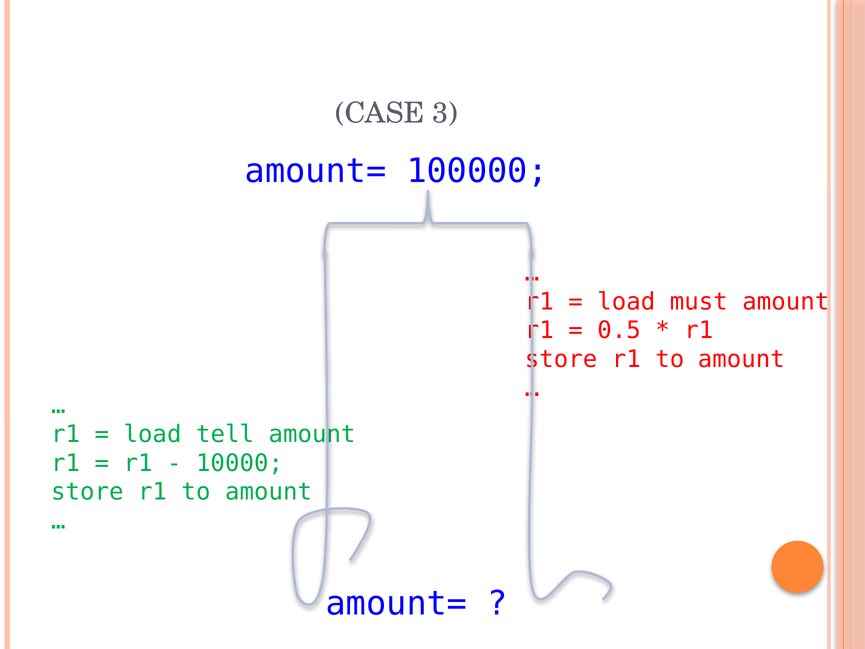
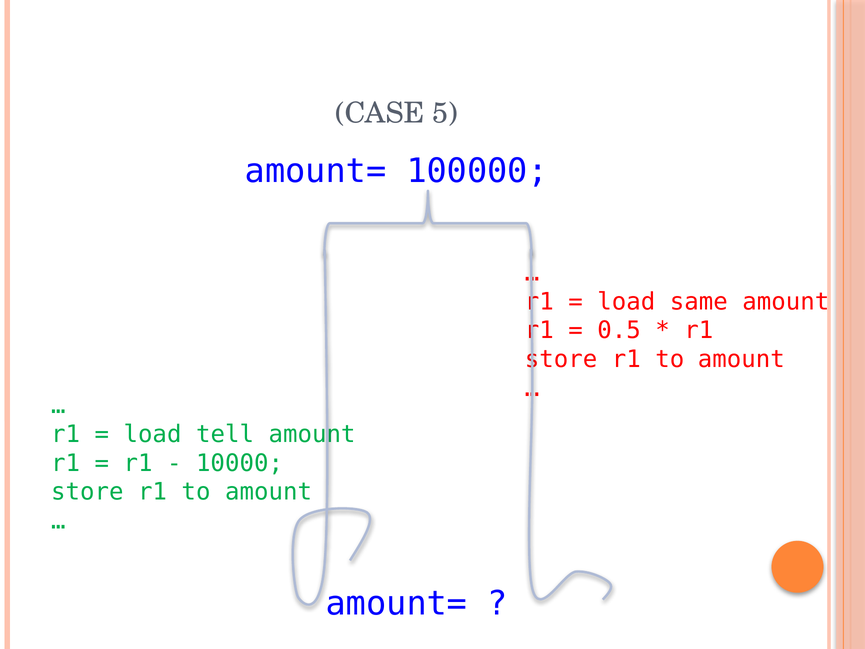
3: 3 -> 5 (445, 113)
must: must -> same (699, 301)
